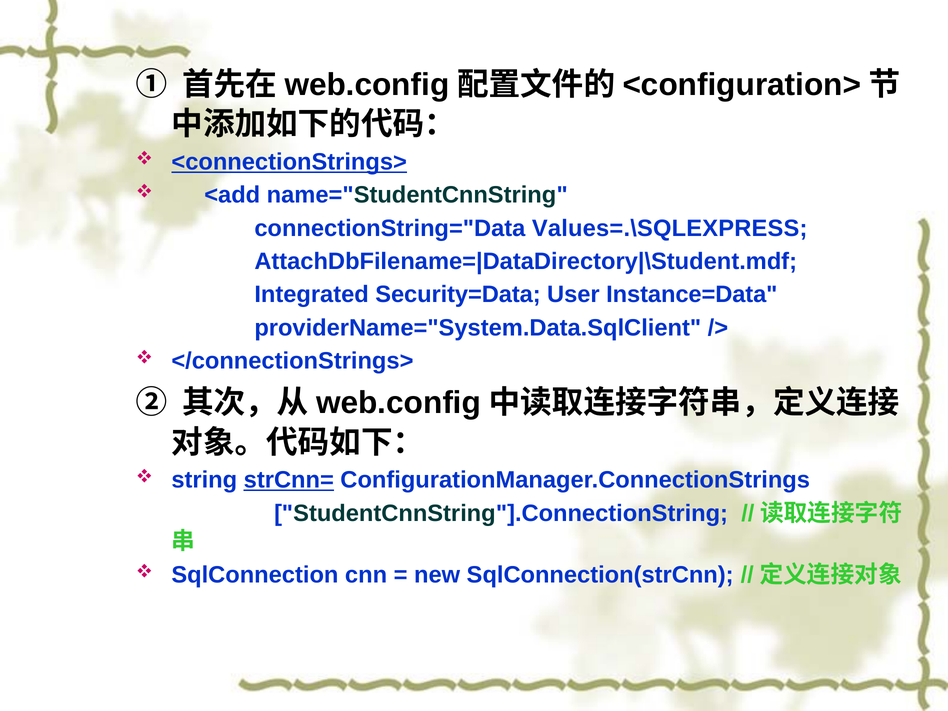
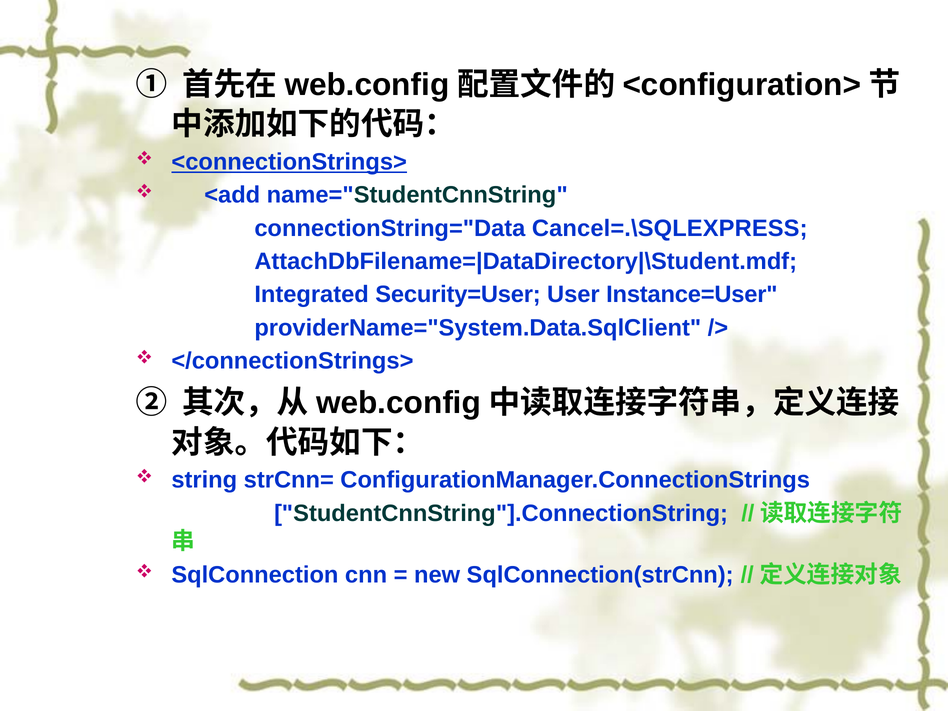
Values=.\SQLEXPRESS: Values=.\SQLEXPRESS -> Cancel=.\SQLEXPRESS (670, 228)
Security=Data: Security=Data -> Security=User (458, 295)
Instance=Data: Instance=Data -> Instance=User (692, 295)
strCnn= underline: present -> none (289, 480)
